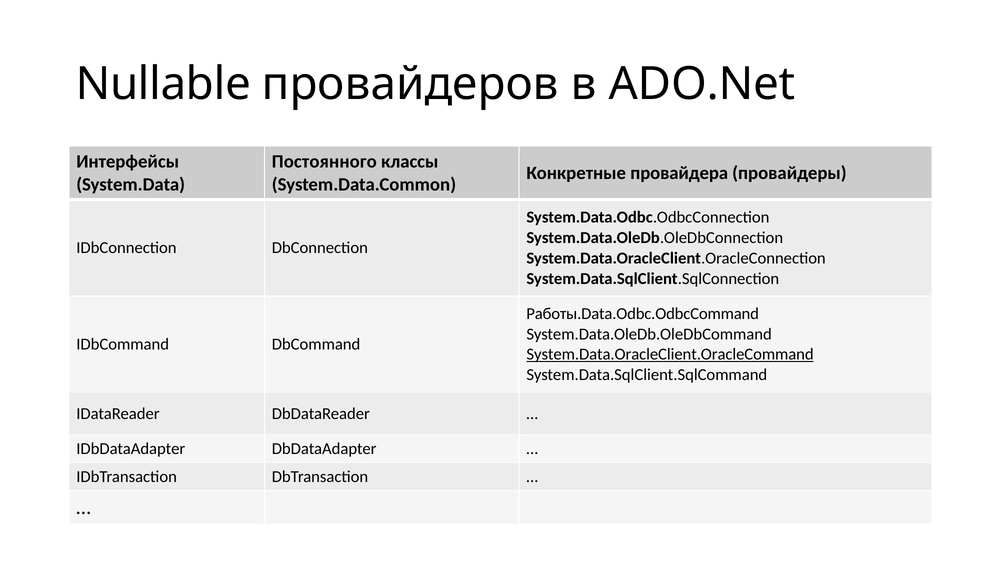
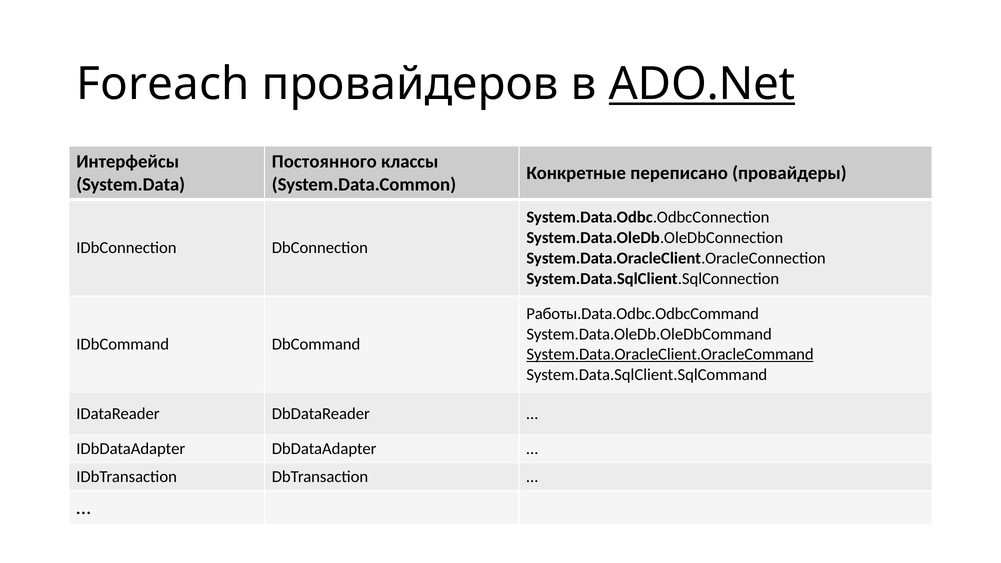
Nullable: Nullable -> Foreach (163, 84)
ADO.Net underline: none -> present (702, 84)
провайдера: провайдера -> переписано (679, 173)
